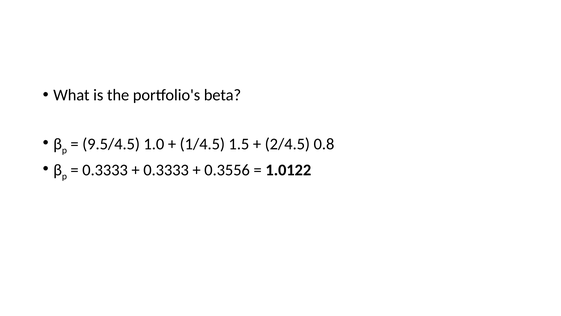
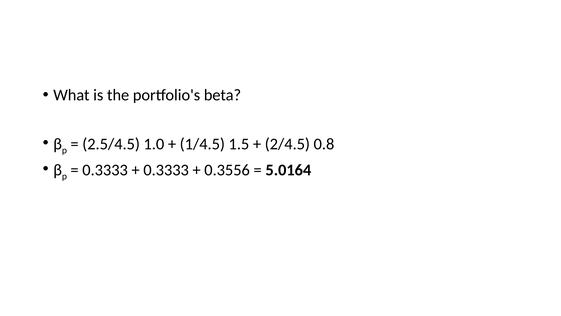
9.5/4.5: 9.5/4.5 -> 2.5/4.5 (111, 144)
1.0122: 1.0122 -> 5.0164 (288, 170)
